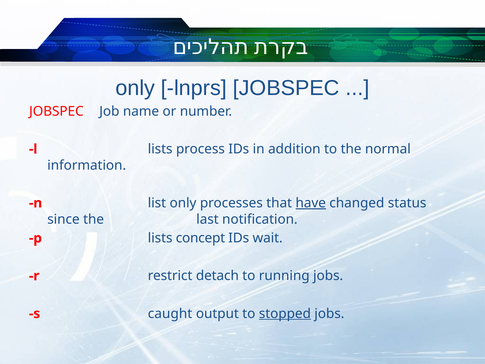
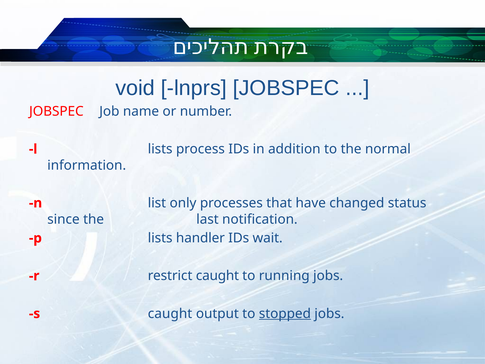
only: only -> void (135, 88)
have underline: present -> none (311, 203)
concept: concept -> handler (200, 238)
restrict detach: detach -> caught (217, 276)
